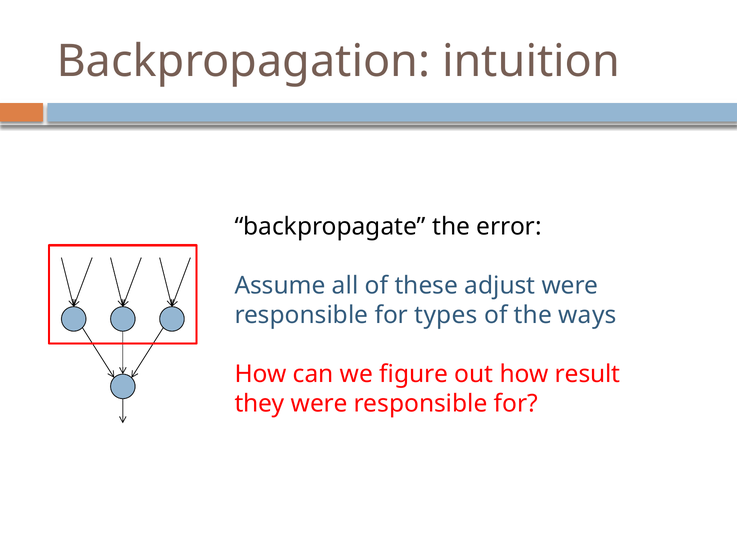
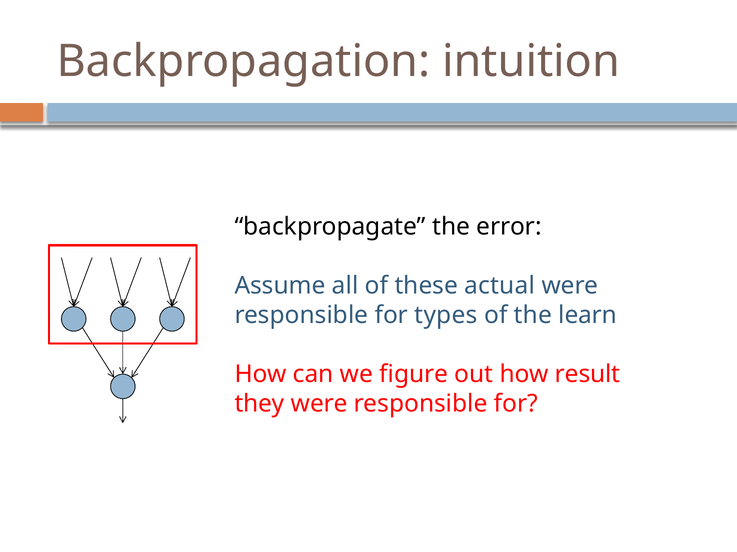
adjust: adjust -> actual (500, 286)
ways: ways -> learn (588, 316)
